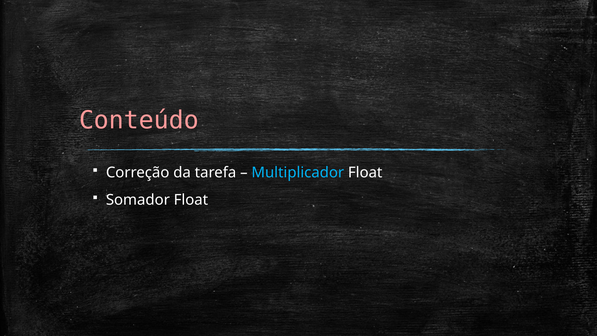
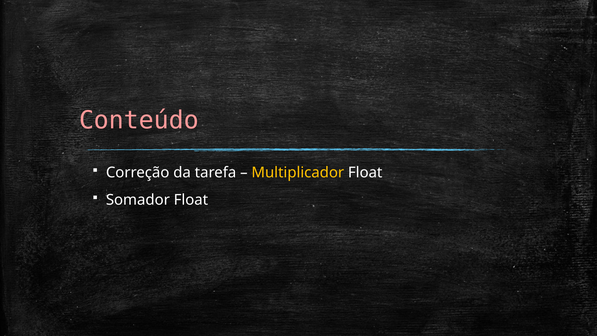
Multiplicador colour: light blue -> yellow (298, 172)
